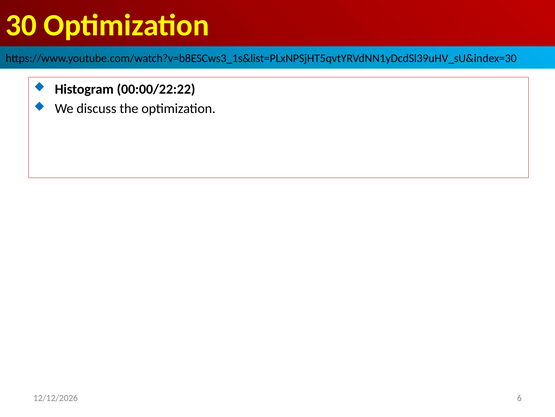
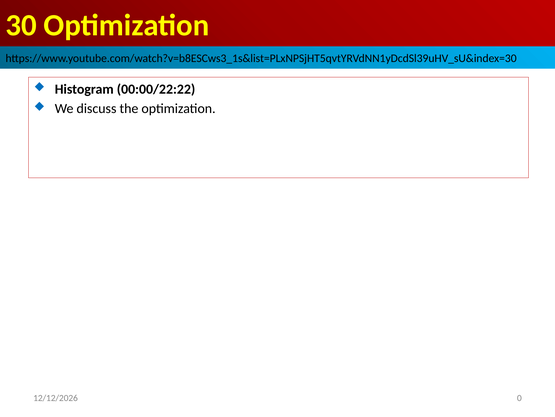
6: 6 -> 0 (519, 397)
